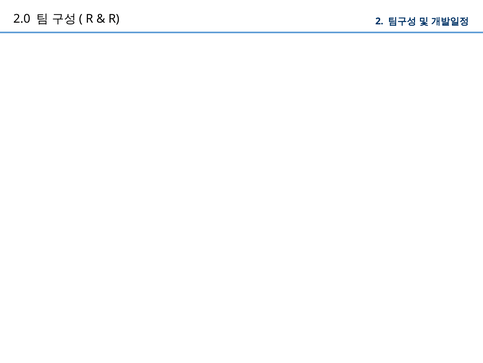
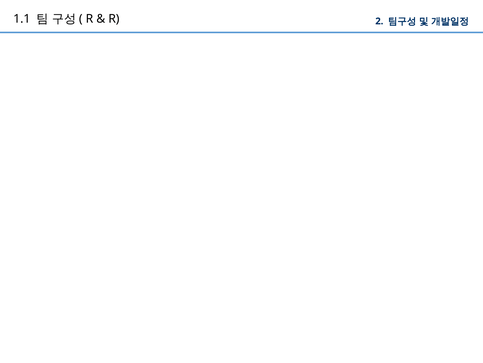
2.0: 2.0 -> 1.1 (22, 19)
